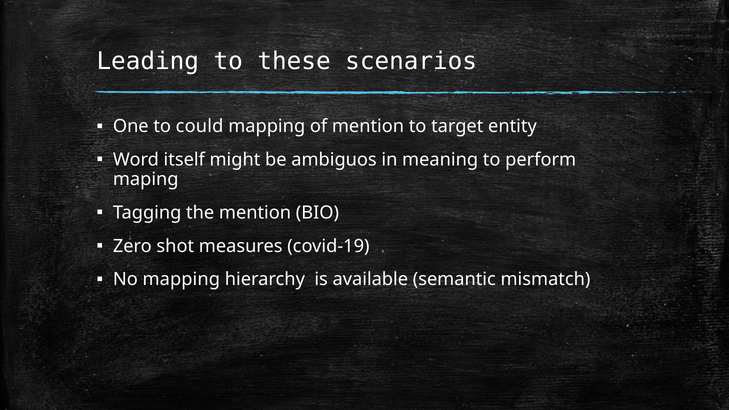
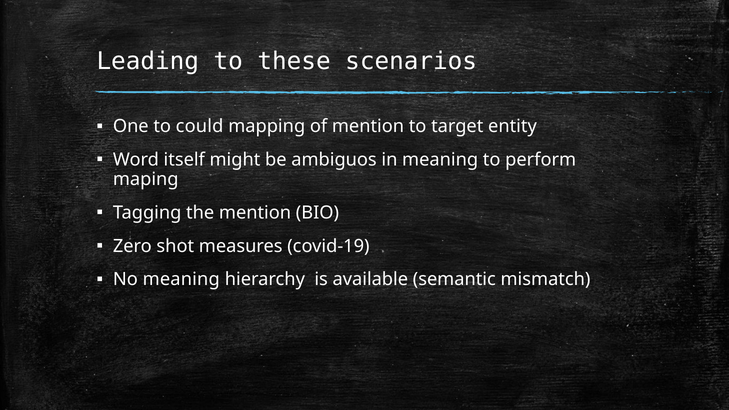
No mapping: mapping -> meaning (181, 280)
